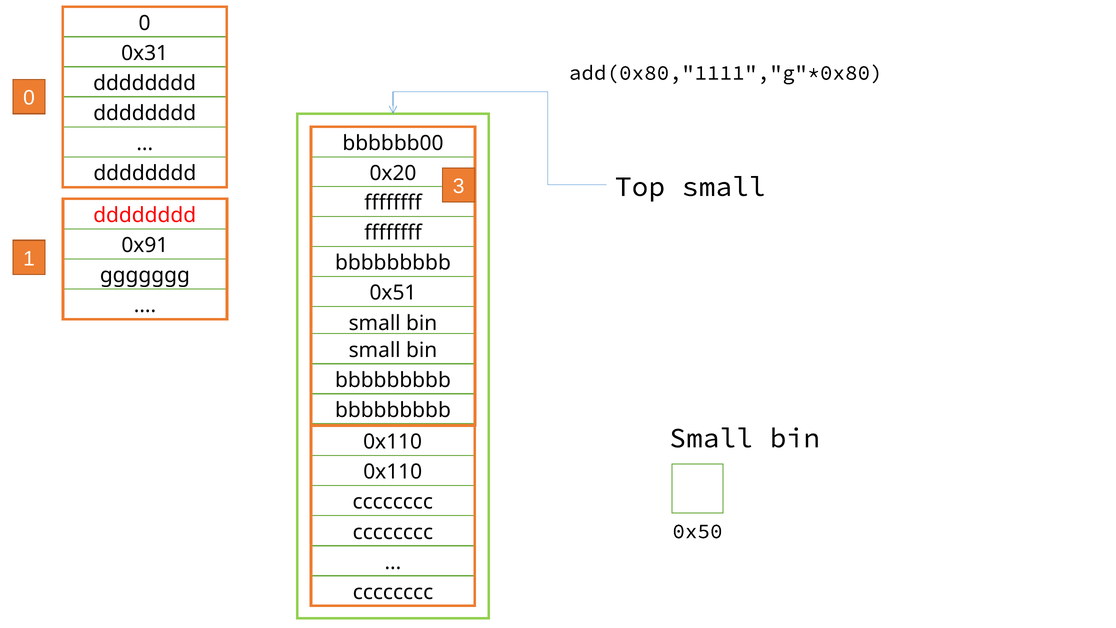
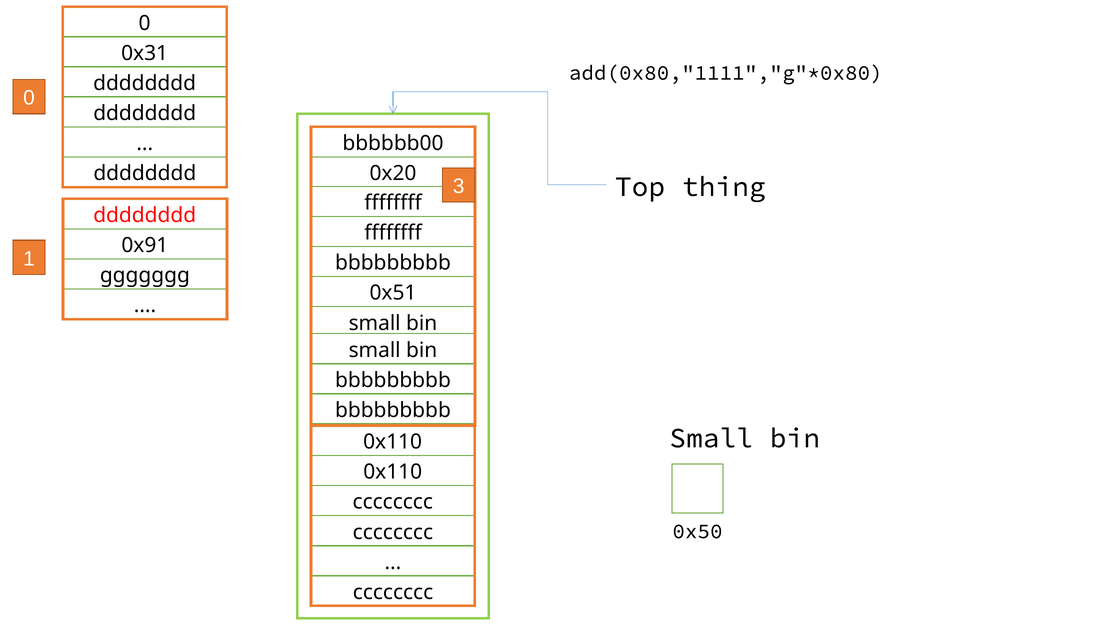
Top small: small -> thing (724, 187)
